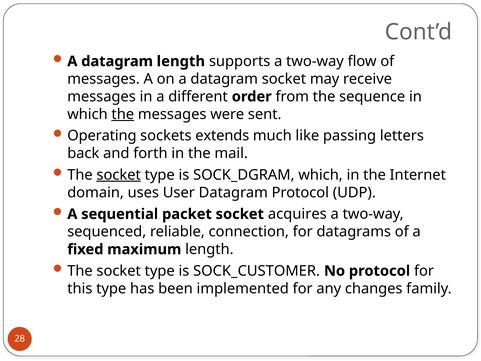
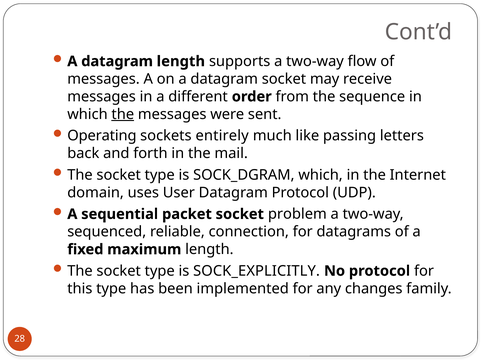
extends: extends -> entirely (222, 136)
socket underline: present -> none (119, 175)
acquires: acquires -> problem (297, 214)
SOCK_CUSTOMER: SOCK_CUSTOMER -> SOCK_EXPLICITLY (256, 271)
